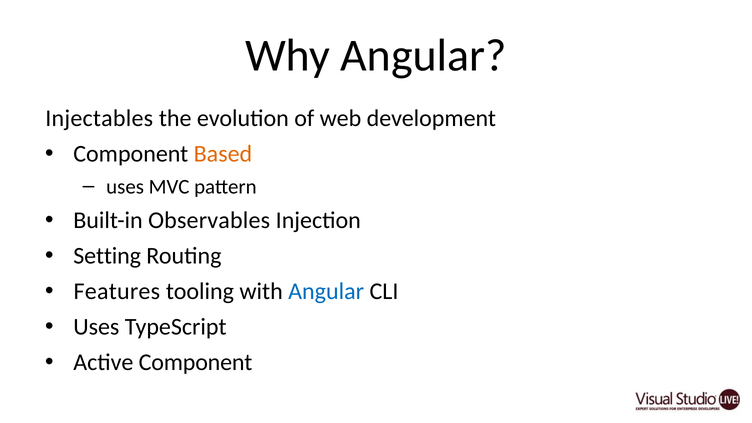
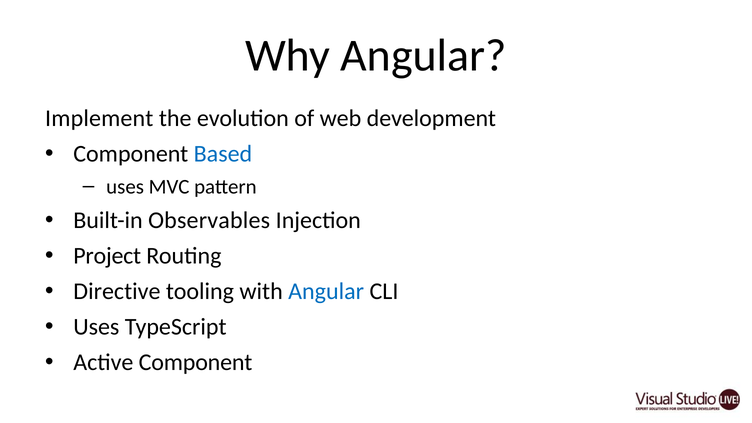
Injectables: Injectables -> Implement (99, 119)
Based colour: orange -> blue (223, 154)
Setting: Setting -> Project (107, 256)
Features: Features -> Directive (117, 291)
